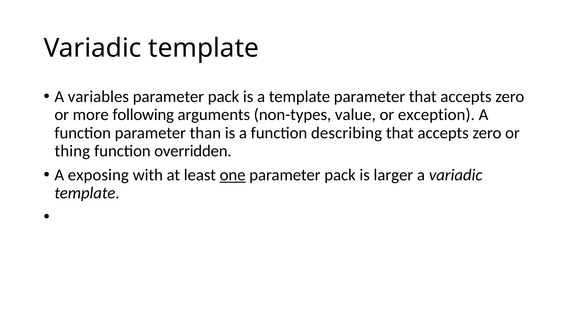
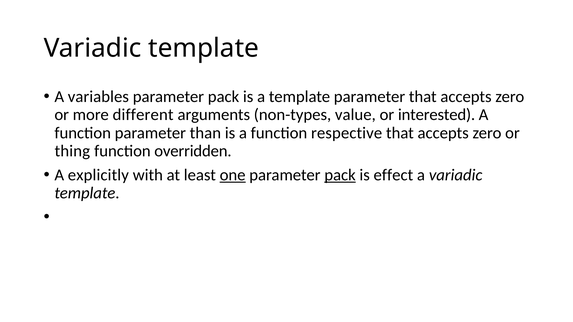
following: following -> different (143, 115)
exception: exception -> interested (437, 115)
describing: describing -> respective (347, 133)
exposing: exposing -> explicitly (98, 175)
pack underline: none -> present (340, 175)
larger: larger -> effect (393, 175)
